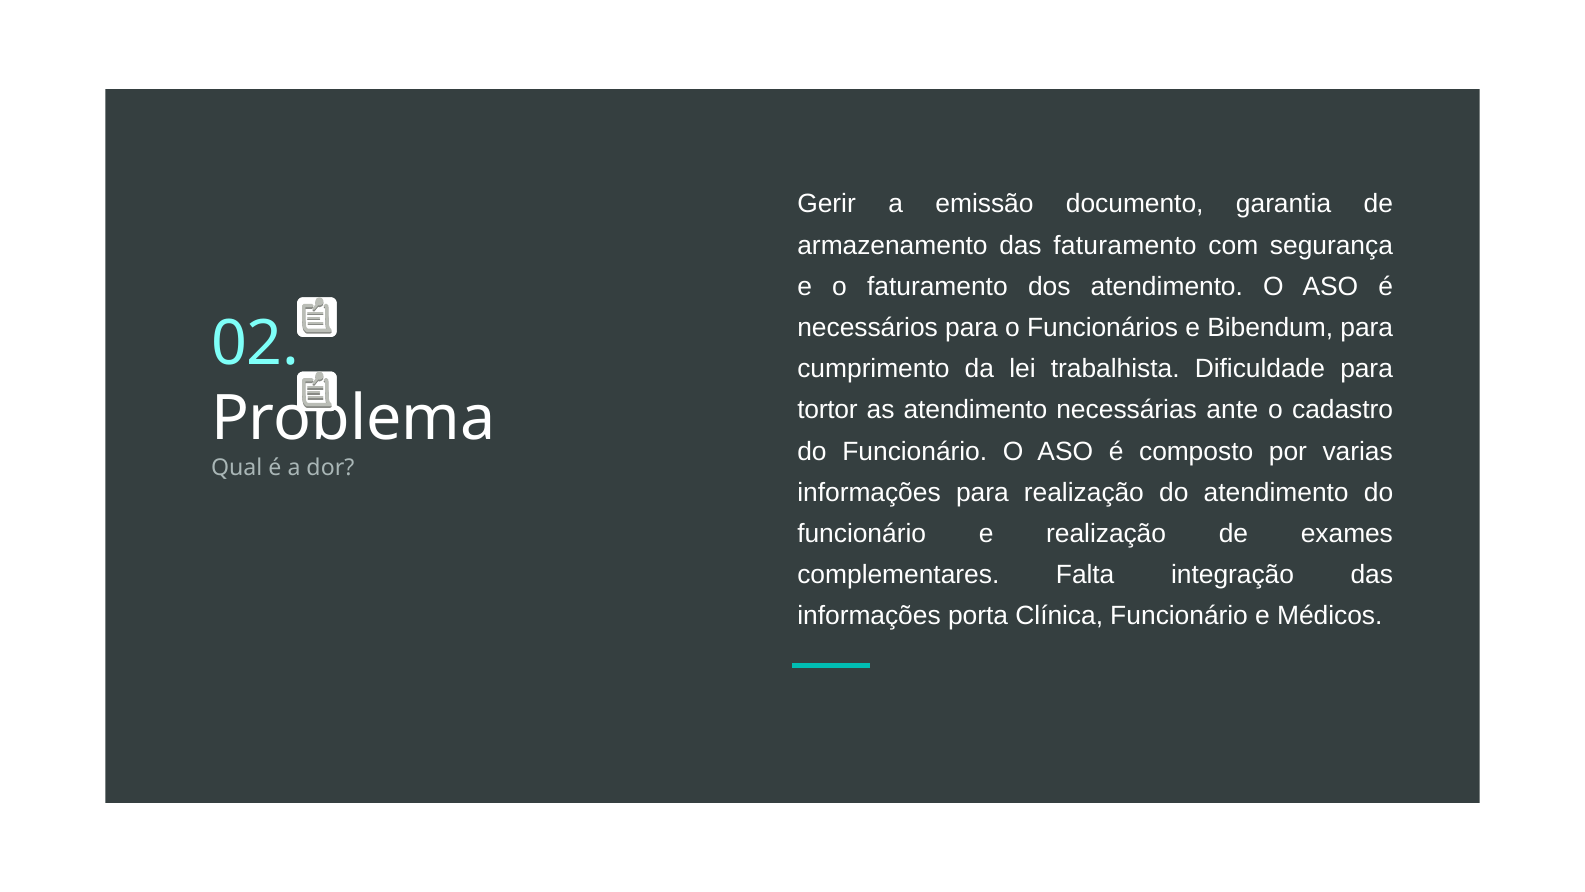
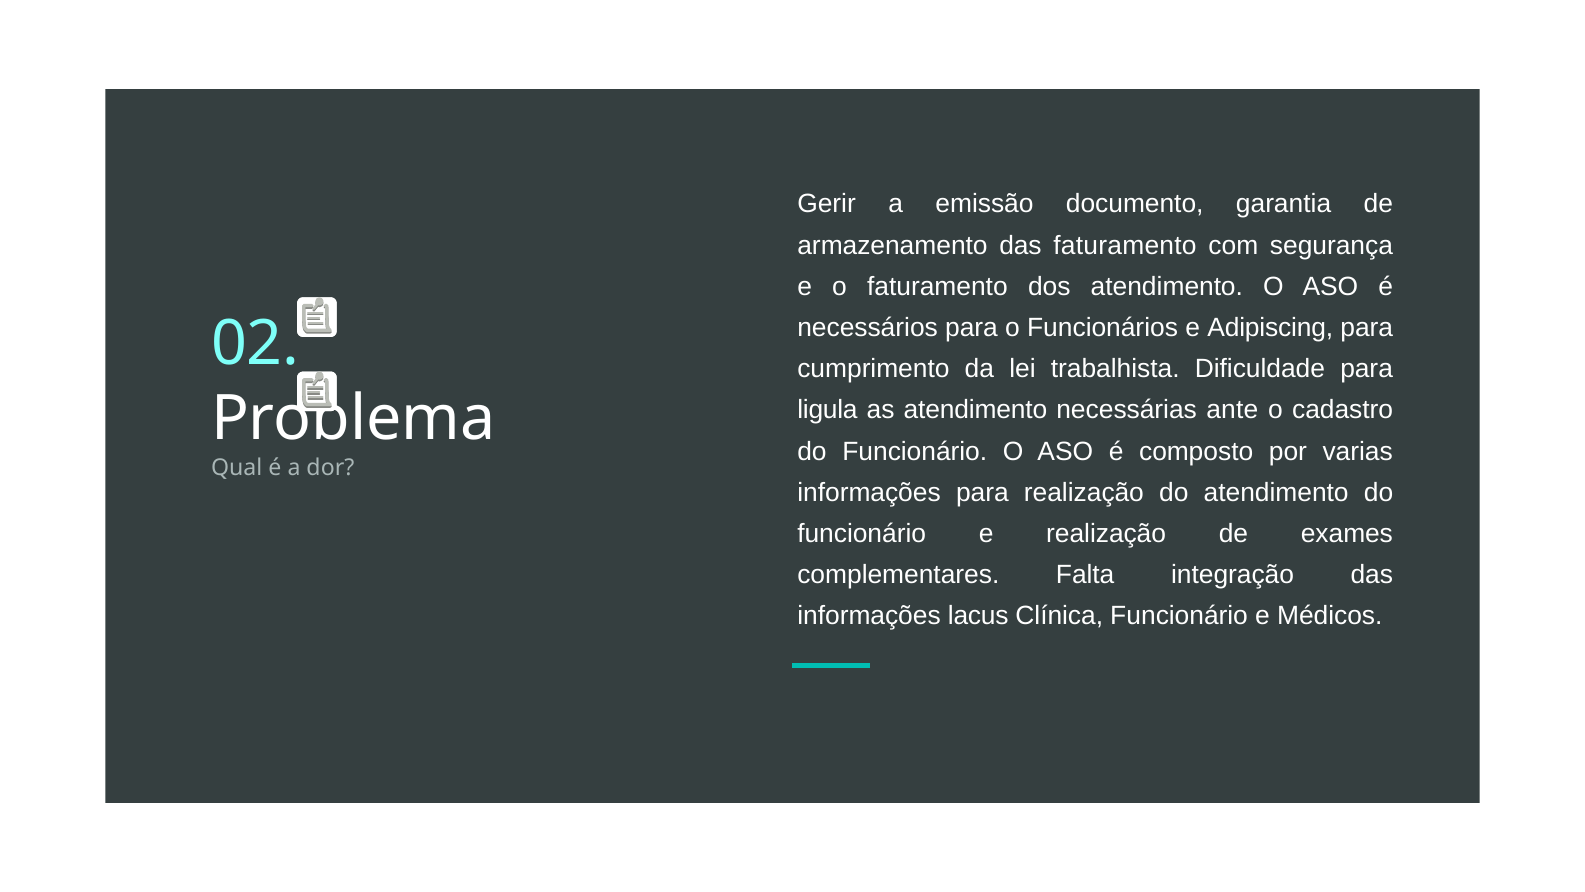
Bibendum: Bibendum -> Adipiscing (1270, 328)
tortor: tortor -> ligula (827, 410)
porta: porta -> lacus (978, 616)
